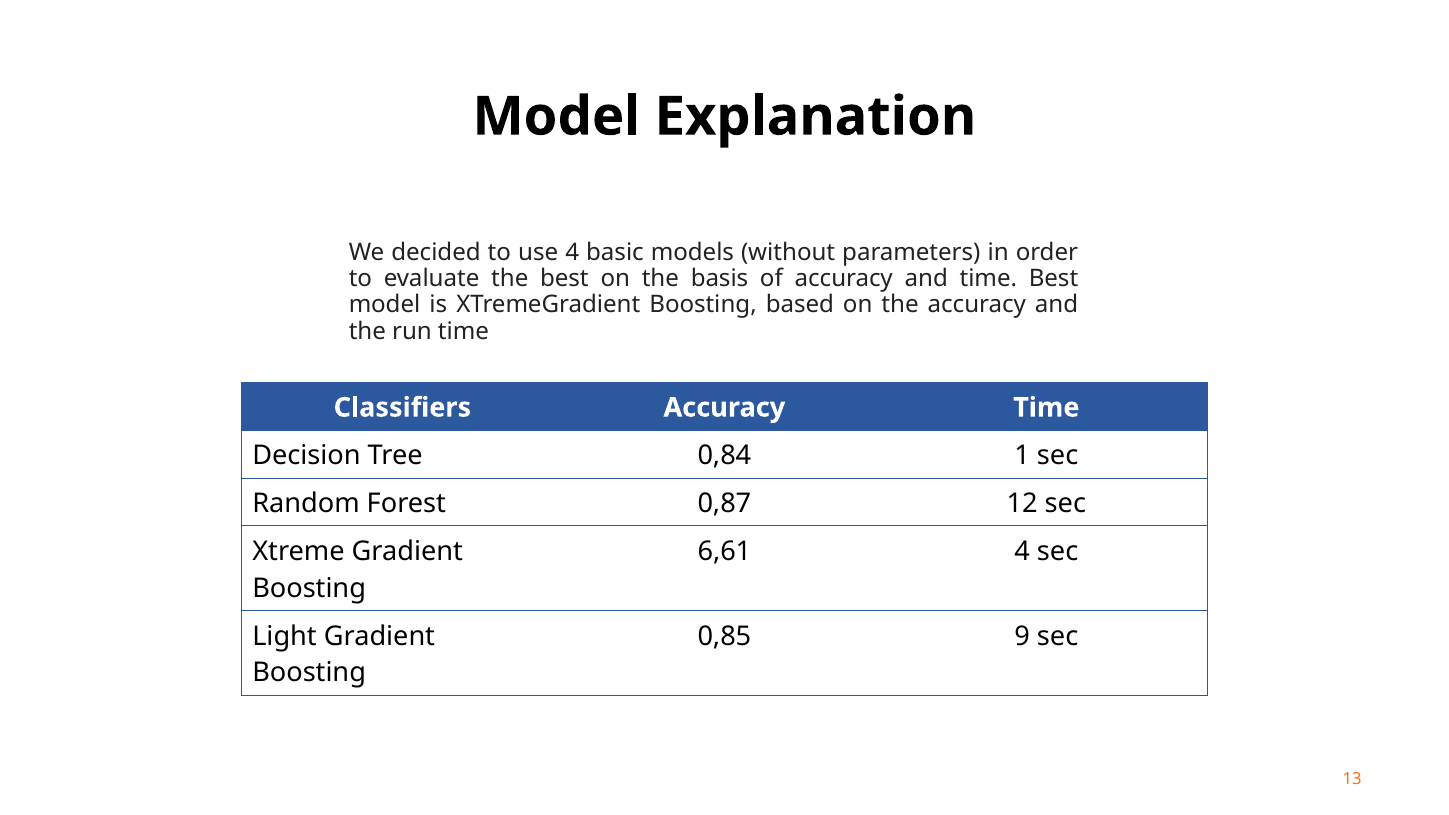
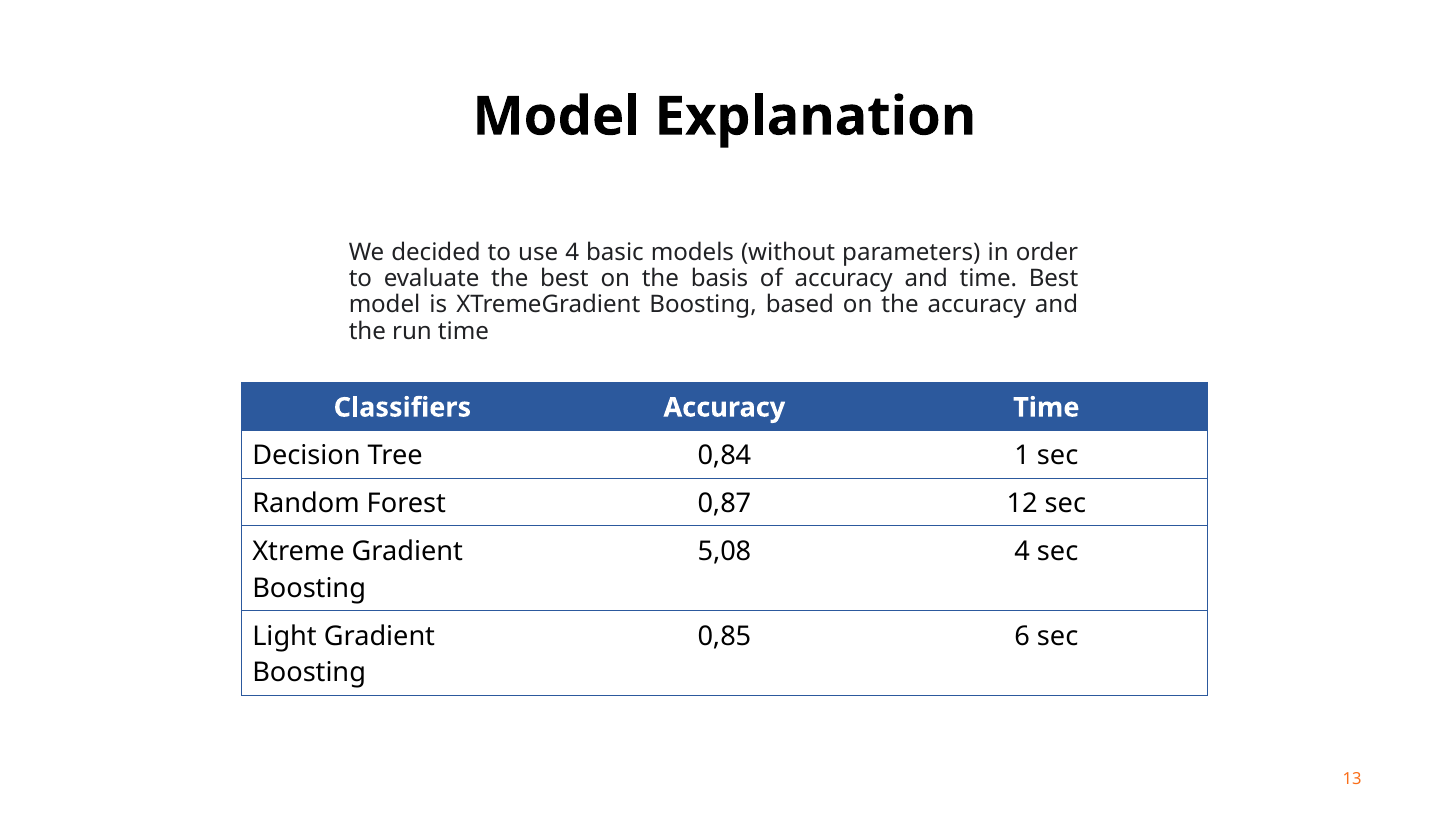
6,61: 6,61 -> 5,08 (724, 551)
9: 9 -> 6 (1022, 636)
